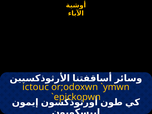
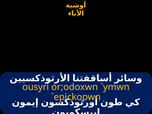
ictouc: ictouc -> ousyri (36, 87)
